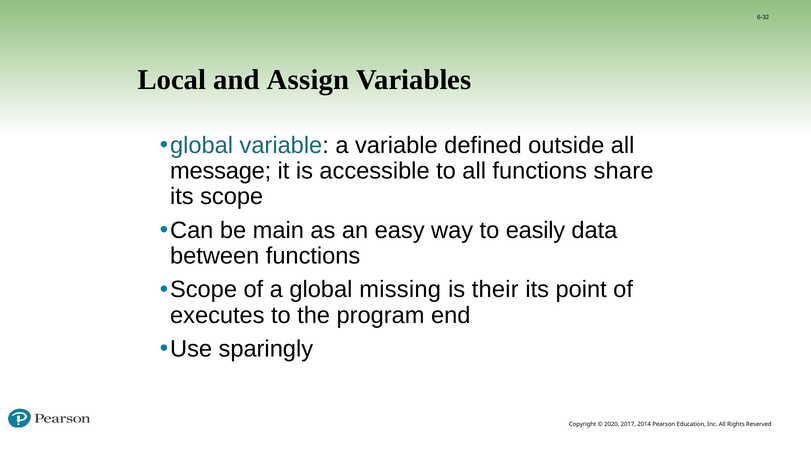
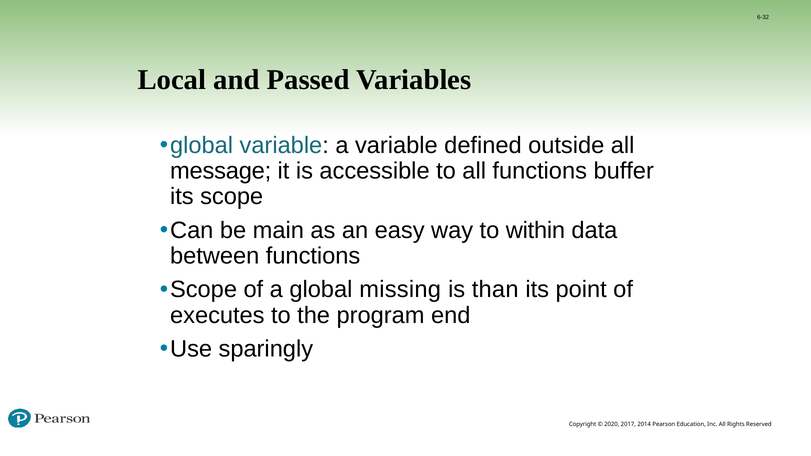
Assign: Assign -> Passed (308, 80)
share: share -> buffer (624, 171)
easily: easily -> within (535, 230)
their: their -> than (495, 290)
